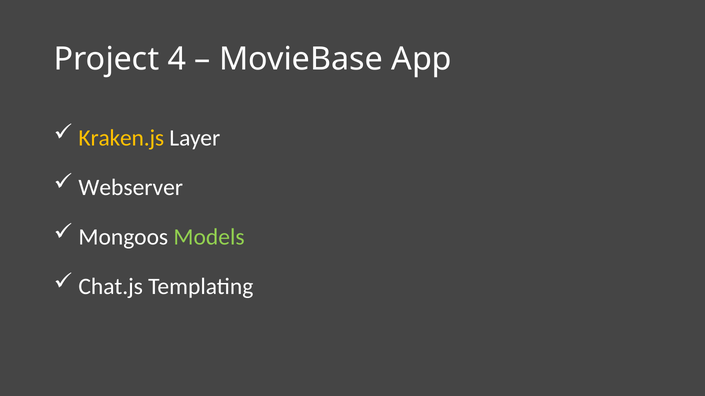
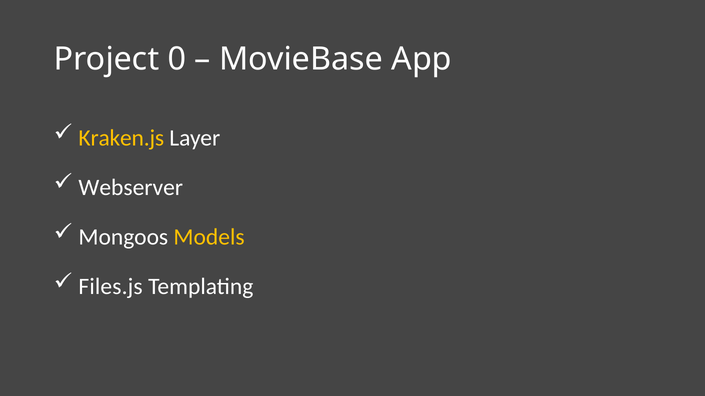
4: 4 -> 0 (177, 59)
Models colour: light green -> yellow (209, 237)
Chat.js: Chat.js -> Files.js (111, 287)
